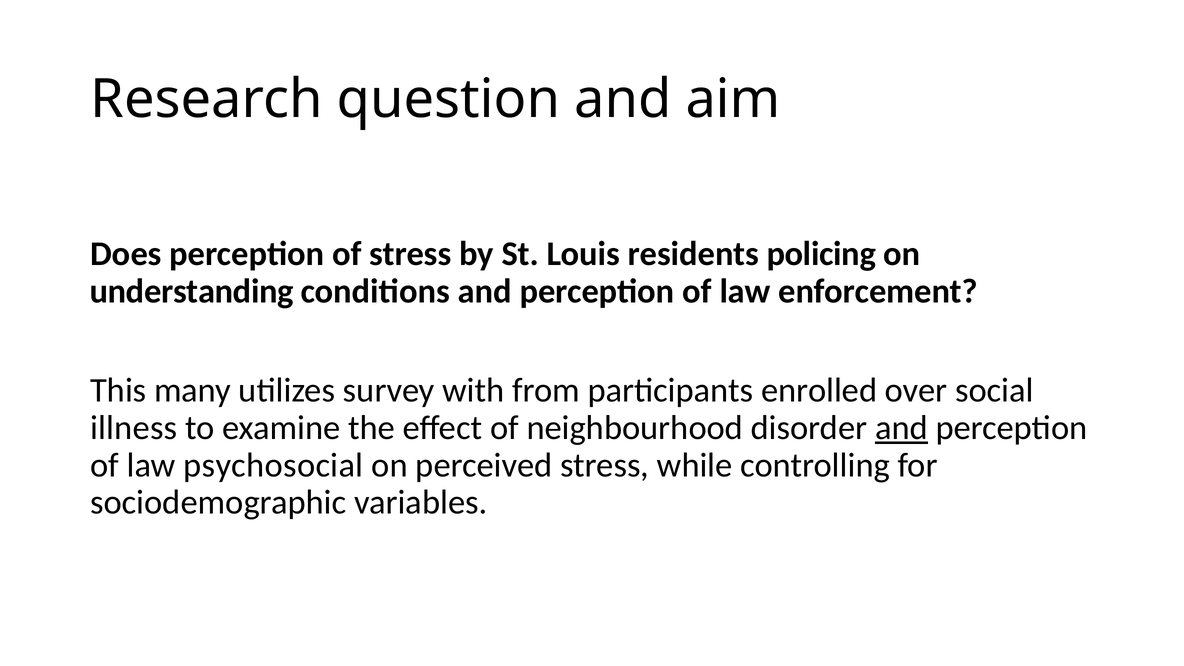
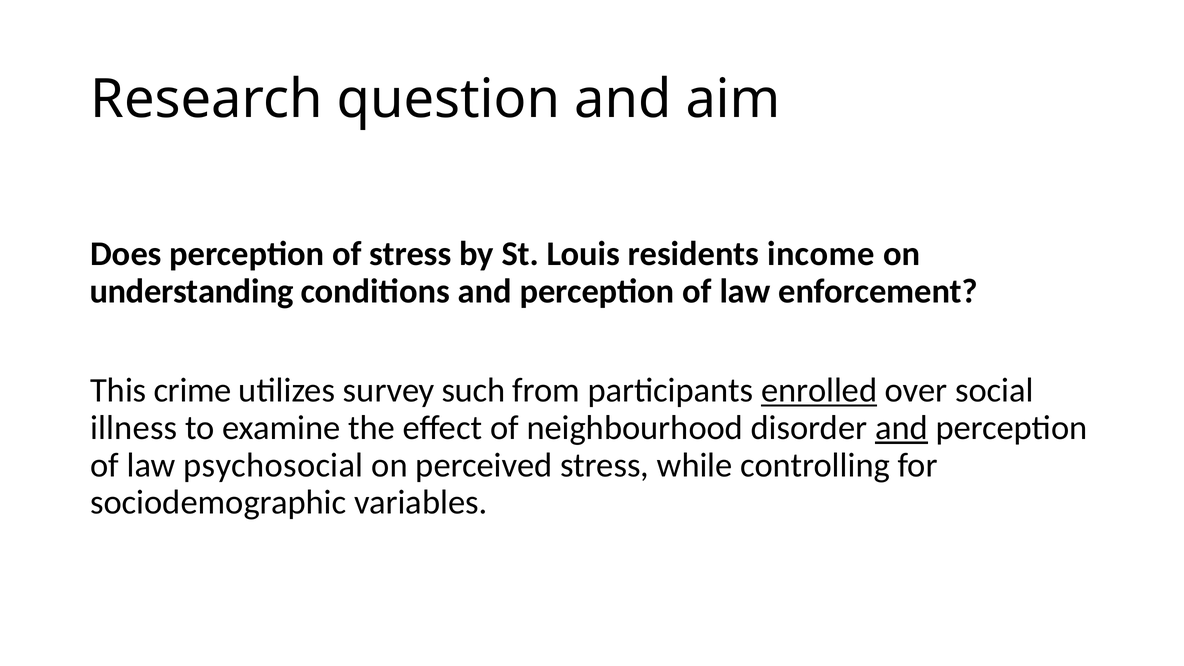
policing: policing -> income (821, 254)
many: many -> crime (193, 391)
with: with -> such (473, 391)
enrolled underline: none -> present (819, 391)
